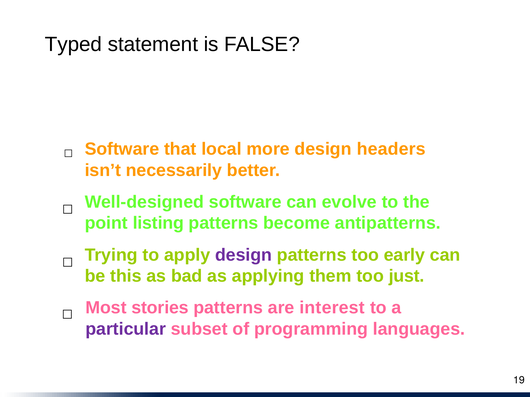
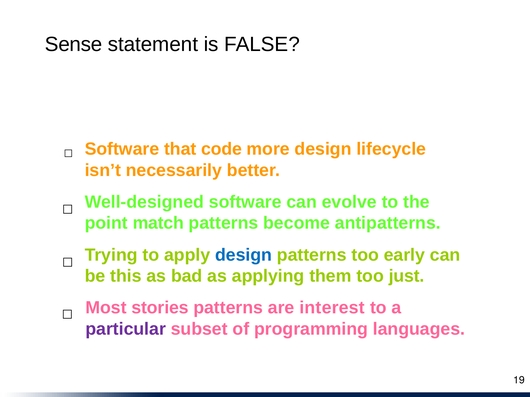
Typed: Typed -> Sense (74, 44)
local: local -> code (222, 149)
headers: headers -> lifecycle (391, 149)
listing: listing -> match (158, 223)
design colour: purple -> blue (244, 255)
